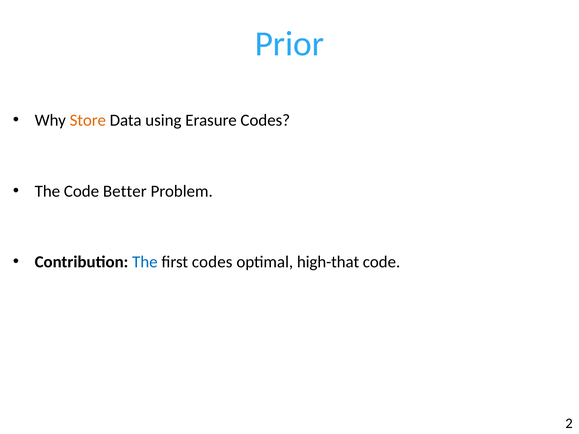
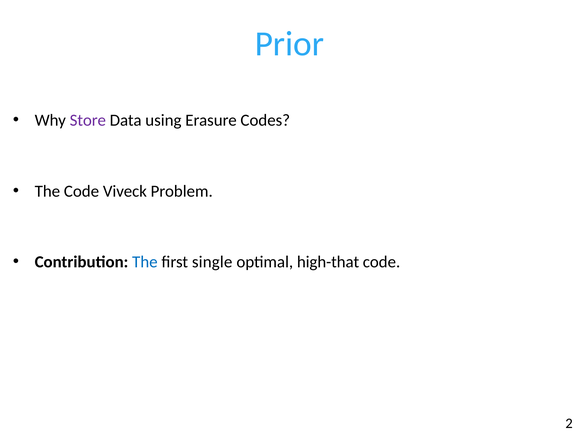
Store colour: orange -> purple (88, 120)
Better: Better -> Viveck (125, 191)
first codes: codes -> single (212, 262)
